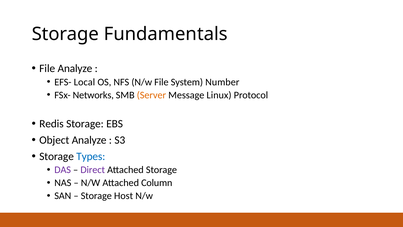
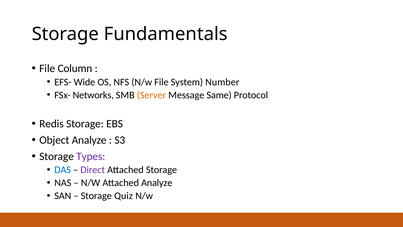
File Analyze: Analyze -> Column (75, 68)
Local: Local -> Wide (84, 82)
Linux: Linux -> Same (219, 95)
Types colour: blue -> purple (91, 156)
DAS colour: purple -> blue (63, 170)
Attached Column: Column -> Analyze (157, 183)
Host: Host -> Quiz (124, 196)
